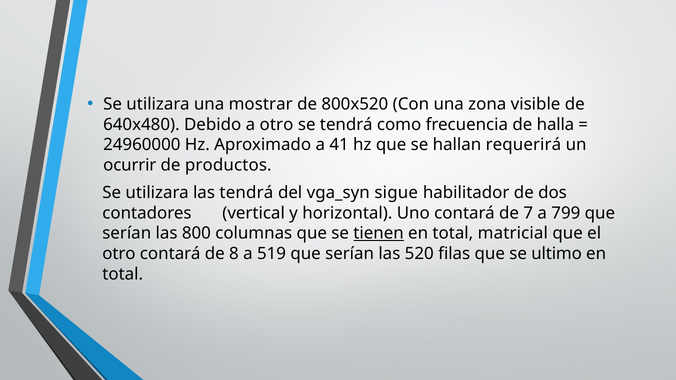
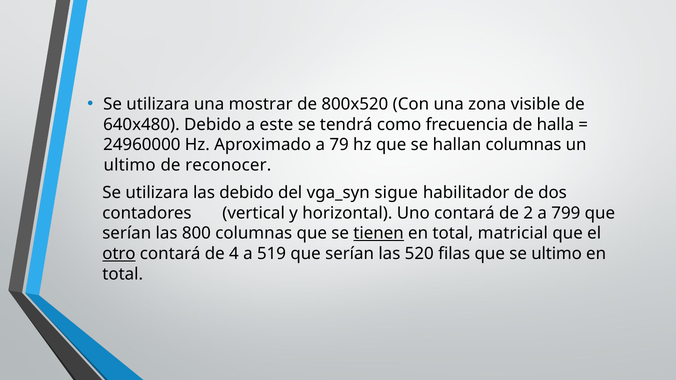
a otro: otro -> este (276, 125)
41: 41 -> 79 (339, 145)
hallan requerirá: requerirá -> columnas (524, 145)
ocurrir: ocurrir -> ultimo (130, 165)
productos: productos -> reconocer (228, 165)
las tendrá: tendrá -> debido (247, 193)
7: 7 -> 2 (528, 213)
otro underline: none -> present (119, 254)
8: 8 -> 4 (234, 254)
